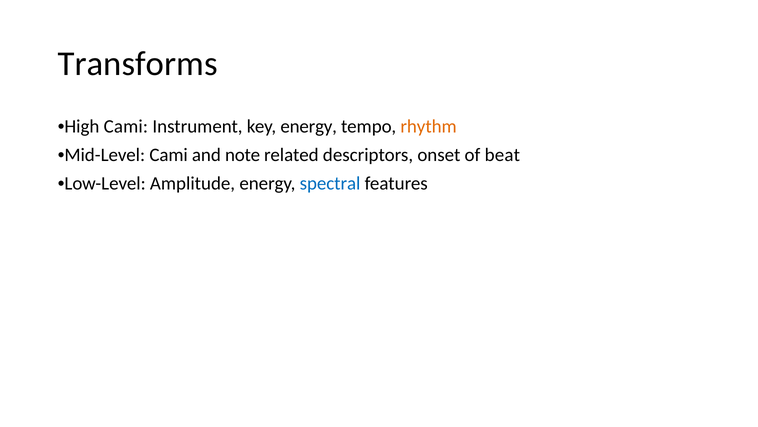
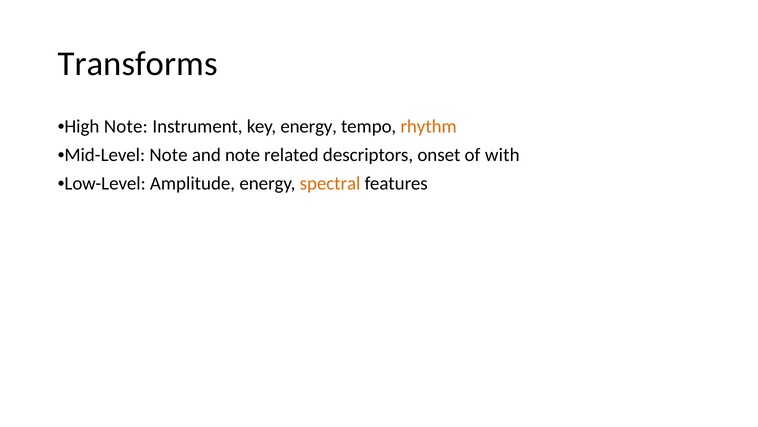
High Cami: Cami -> Note (126, 126)
Mid-Level Cami: Cami -> Note (169, 155)
beat: beat -> with (502, 155)
spectral colour: blue -> orange (330, 183)
